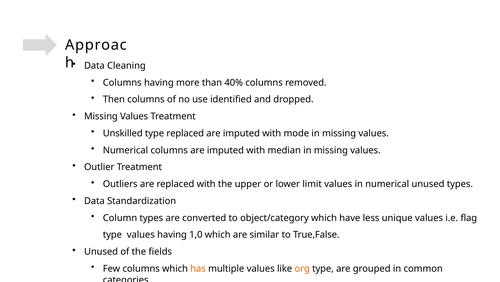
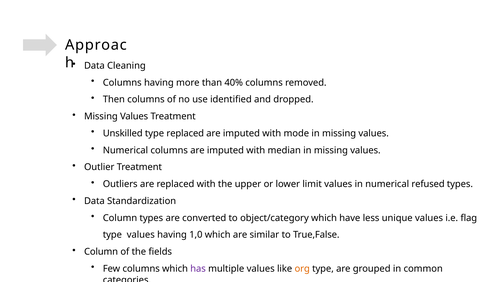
numerical unused: unused -> refused (428, 184)
Unused: Unused -> Column (101, 251)
has colour: orange -> purple (198, 268)
